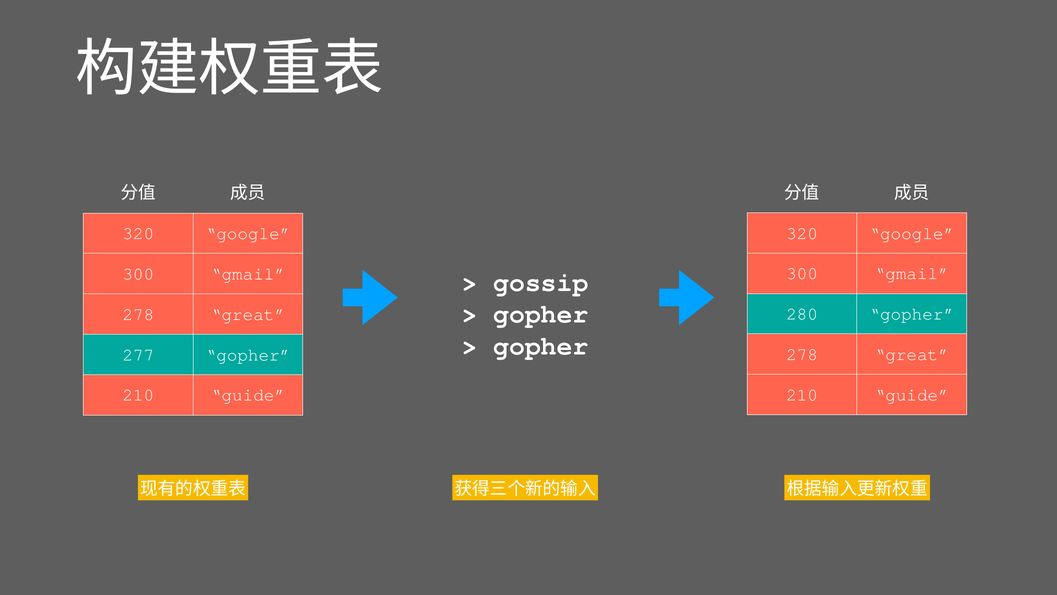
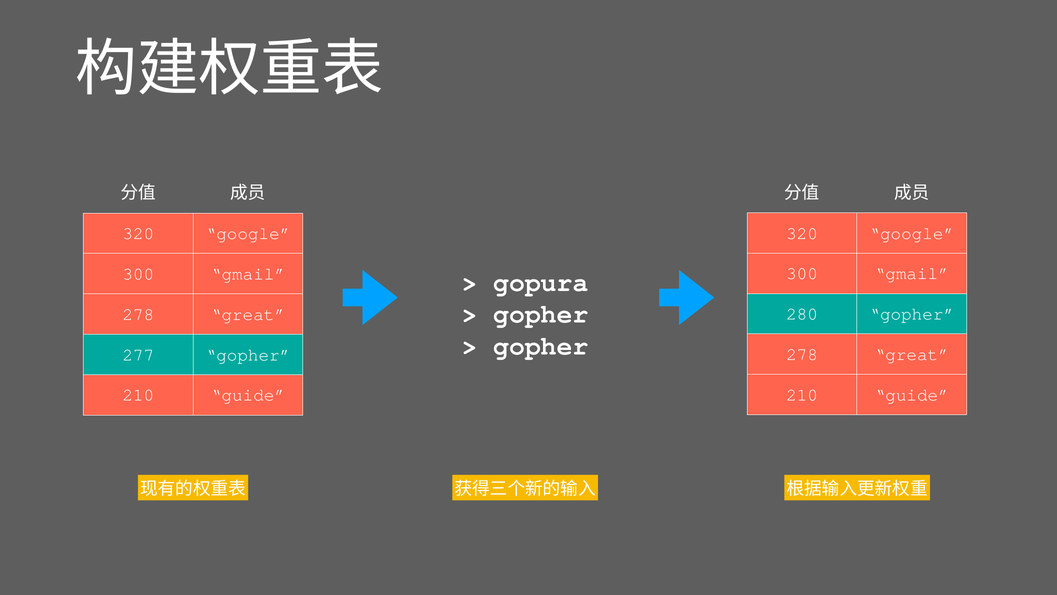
gossip: gossip -> gopura (541, 282)
